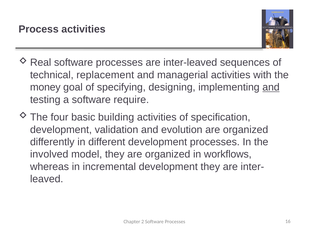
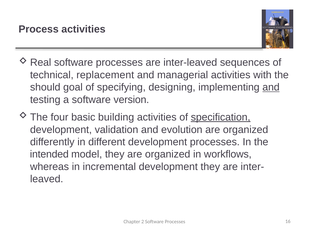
money: money -> should (45, 87)
require: require -> version (131, 100)
specification underline: none -> present (221, 117)
involved: involved -> intended (49, 154)
